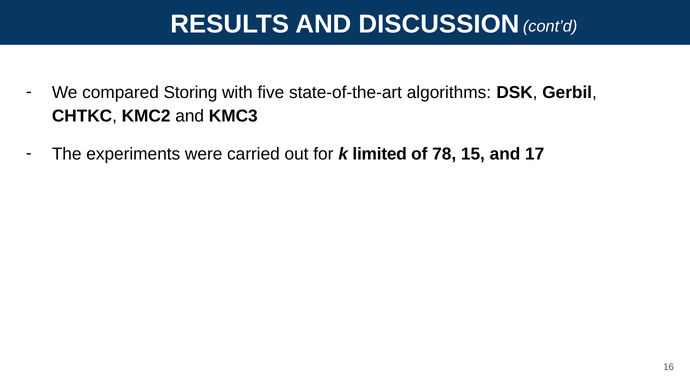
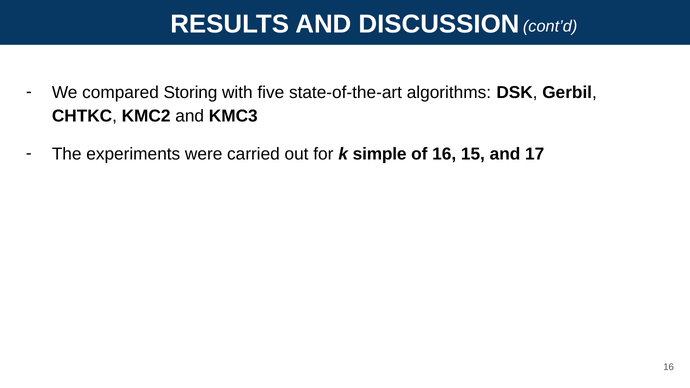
limited: limited -> simple (380, 154)
of 78: 78 -> 16 (444, 154)
